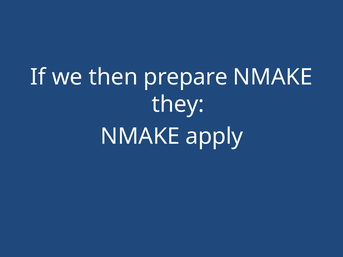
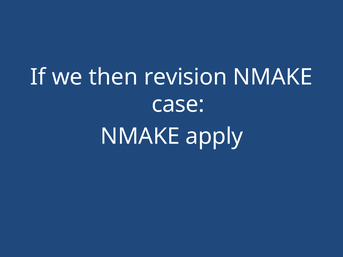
prepare: prepare -> revision (186, 77)
they: they -> case (178, 104)
